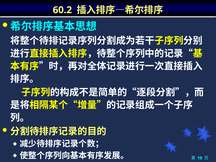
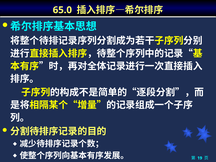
60.2: 60.2 -> 65.0 (62, 10)
